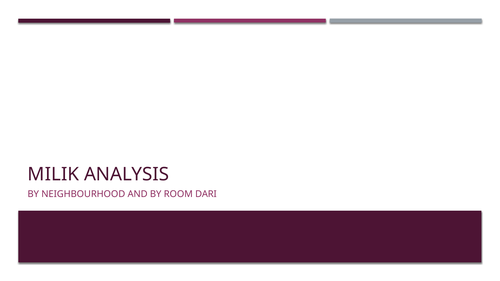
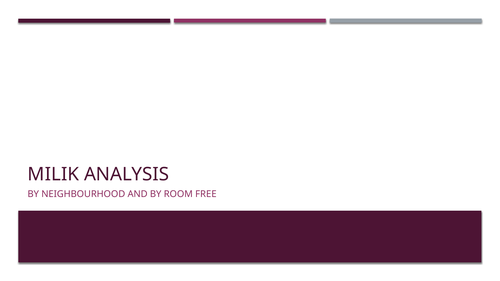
DARI: DARI -> FREE (206, 194)
